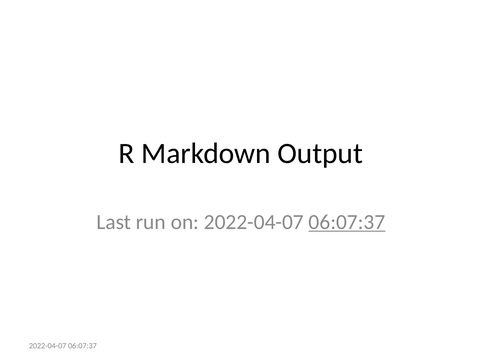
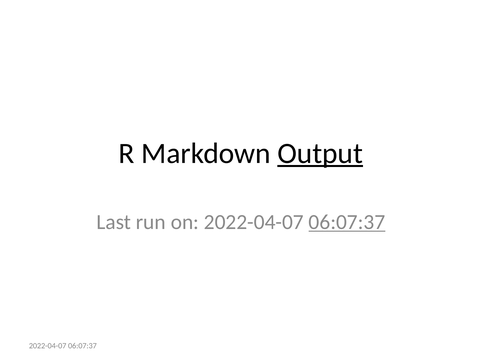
Output underline: none -> present (320, 153)
